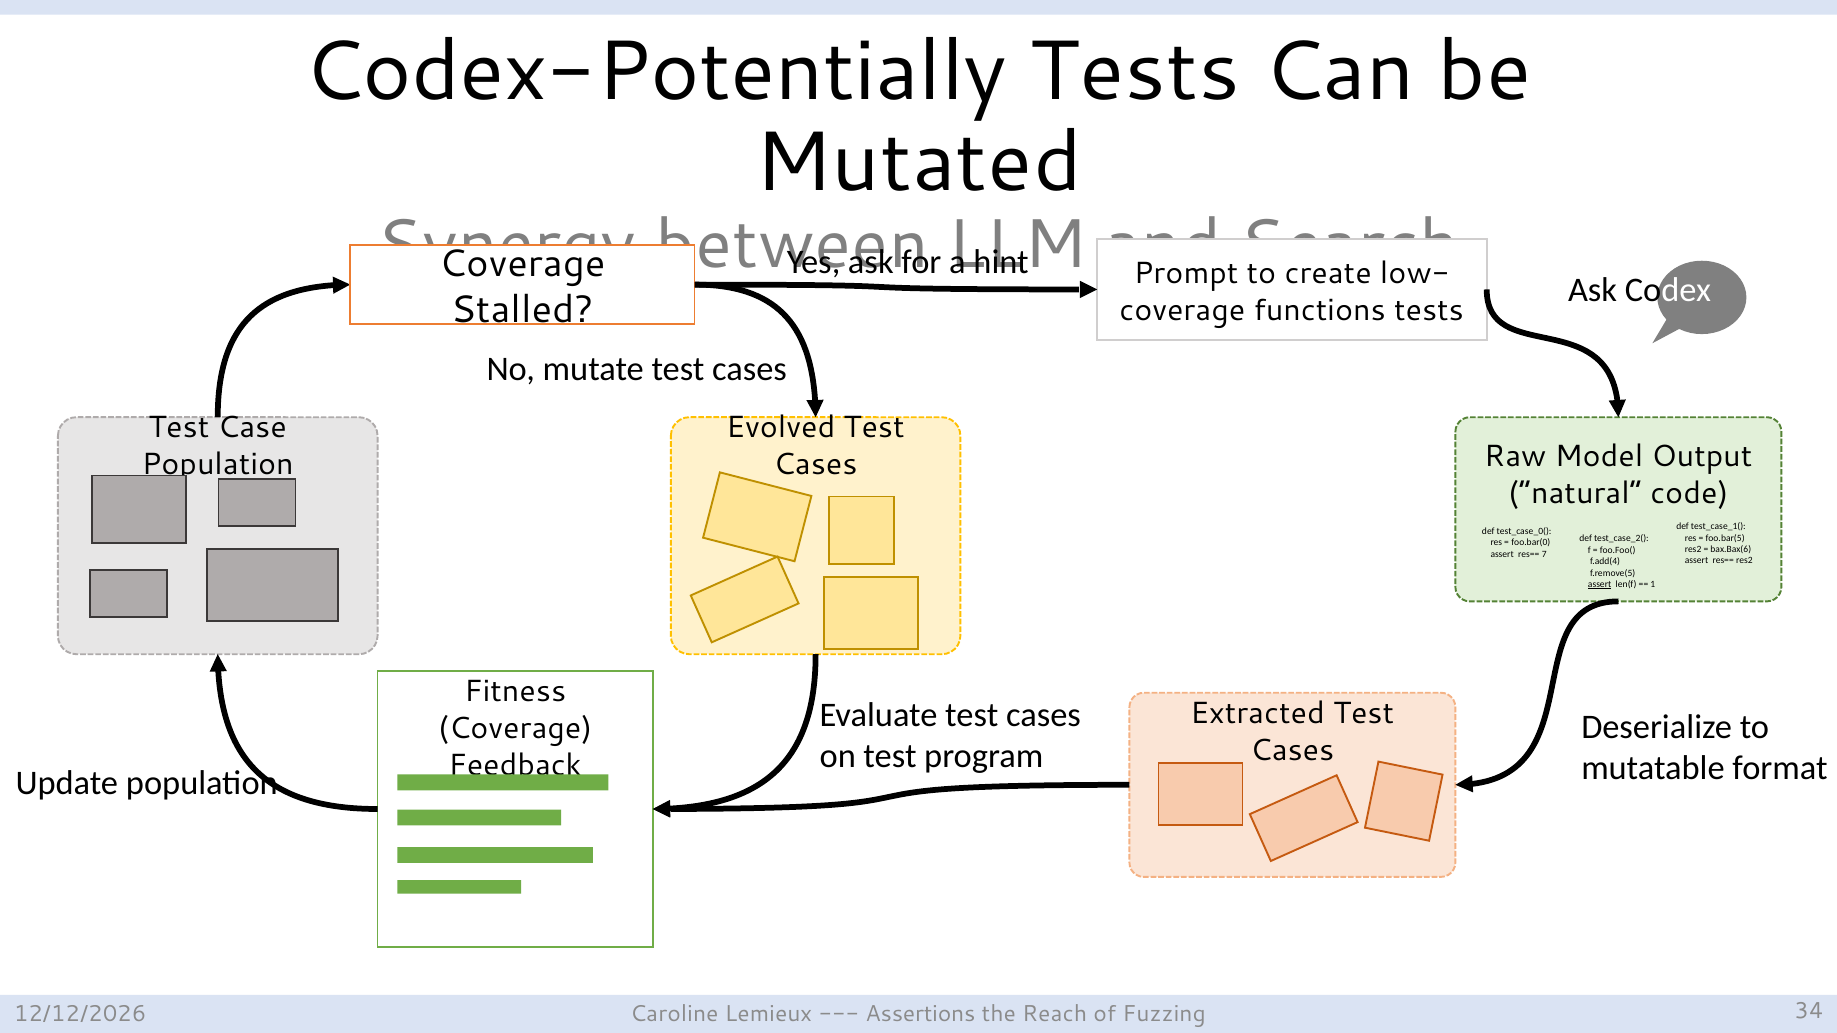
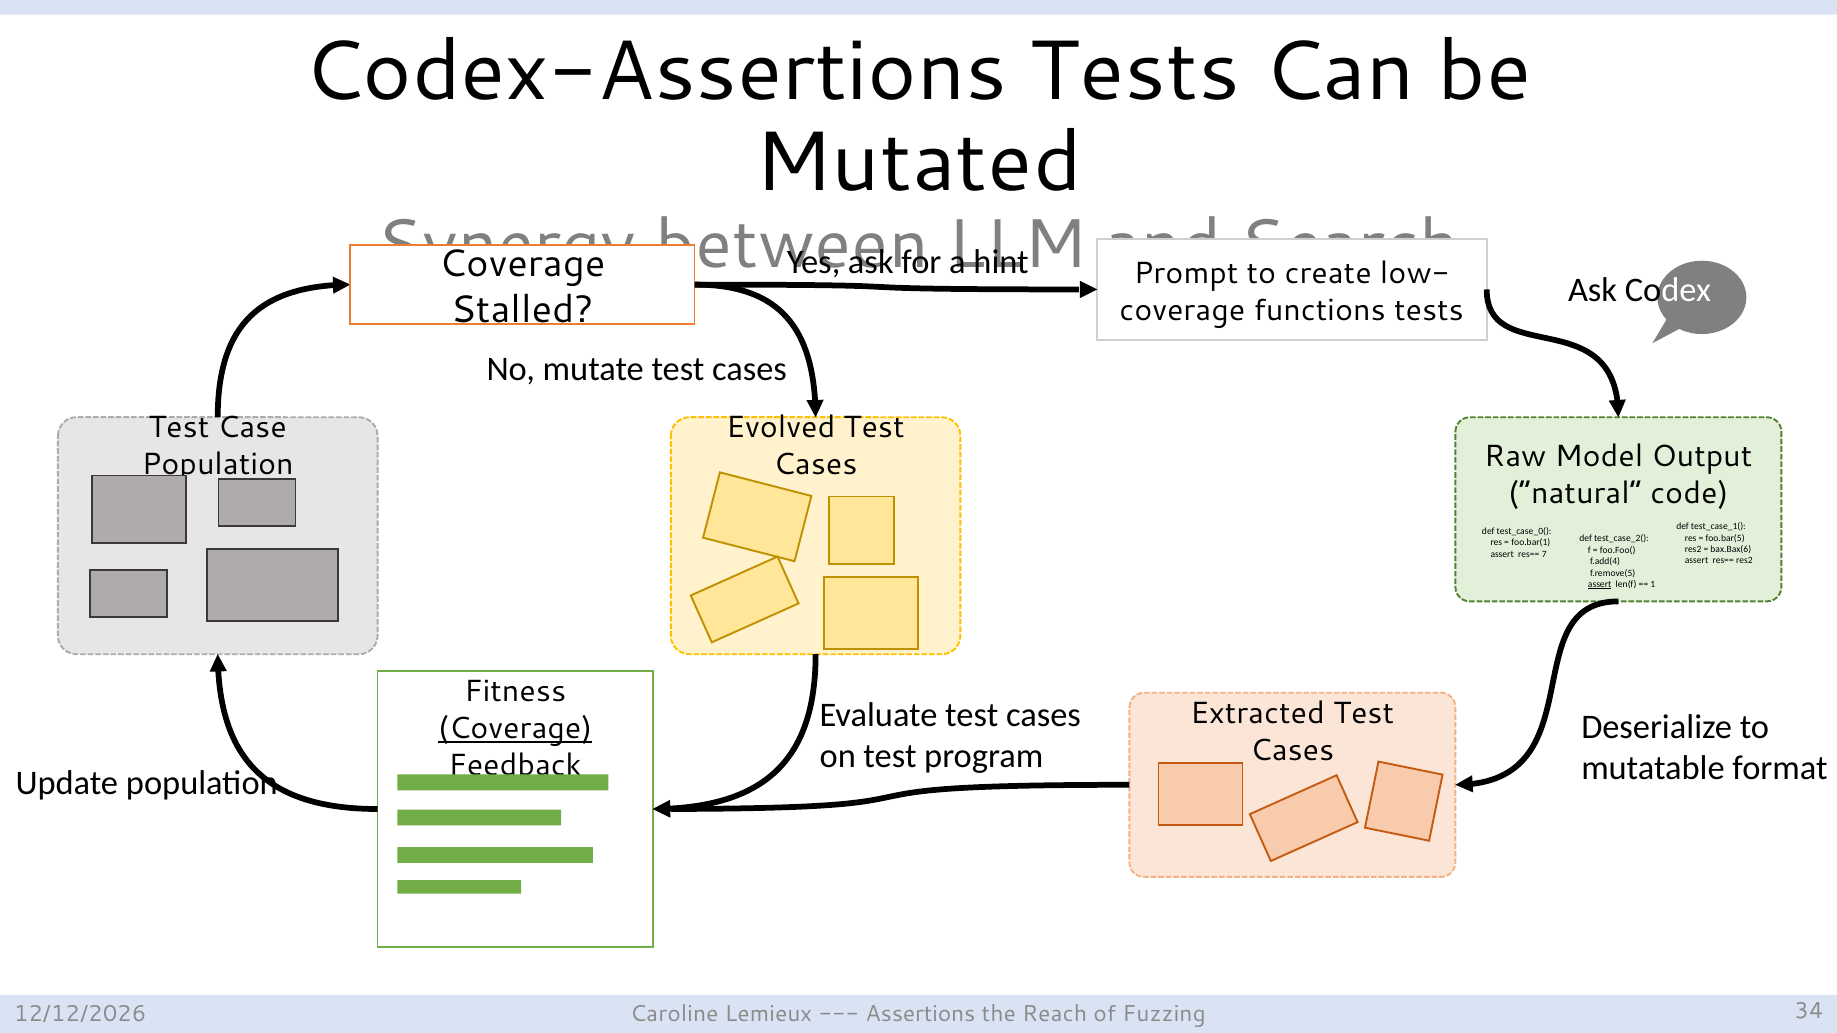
Codex-Potentially: Codex-Potentially -> Codex-Assertions (655, 72)
foo.bar(0: foo.bar(0 -> foo.bar(1 (1531, 543)
Coverage underline: none -> present (515, 729)
